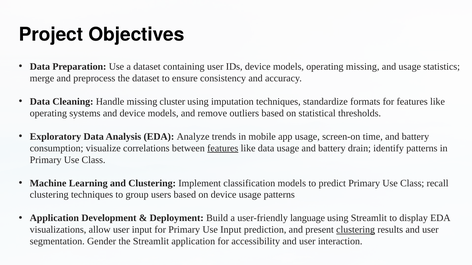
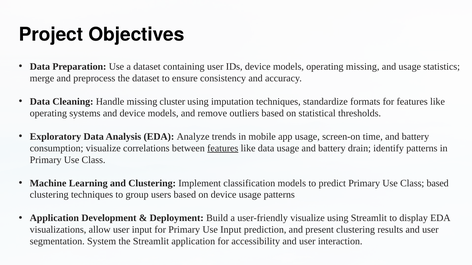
Class recall: recall -> based (438, 183)
user-friendly language: language -> visualize (308, 218)
clustering underline: present -> none (356, 230)
Gender: Gender -> System (102, 242)
